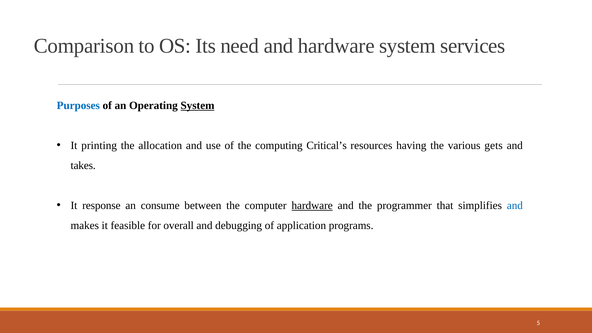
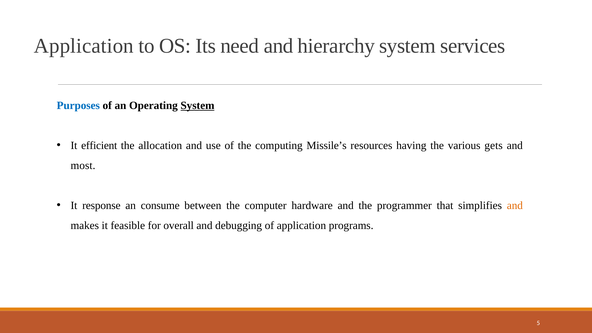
Comparison: Comparison -> Application (84, 46)
and hardware: hardware -> hierarchy (336, 46)
printing: printing -> efficient (99, 146)
Critical’s: Critical’s -> Missile’s (327, 146)
takes: takes -> most (83, 166)
hardware underline: present -> none (312, 206)
and colour: blue -> orange (515, 206)
